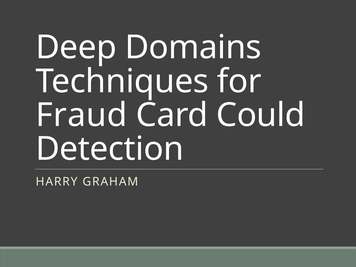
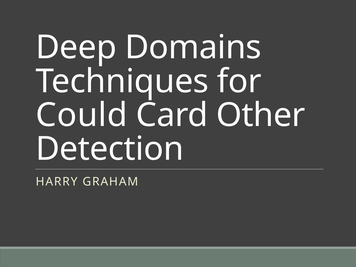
Fraud: Fraud -> Could (82, 115)
Could: Could -> Other (261, 115)
